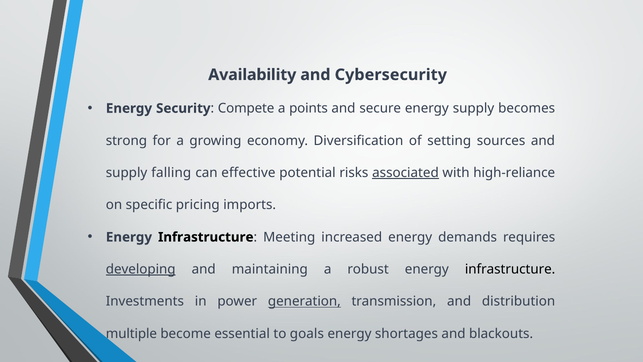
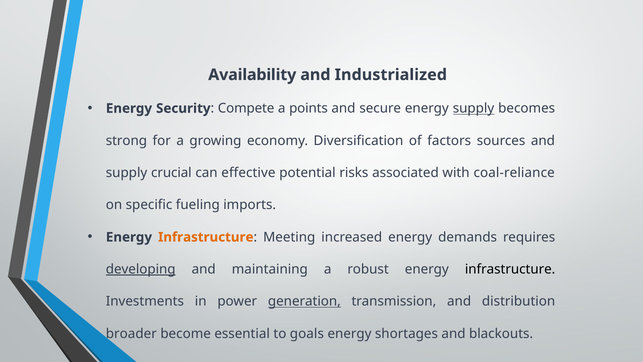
Cybersecurity: Cybersecurity -> Industrialized (391, 75)
supply underline: none -> present (474, 108)
setting: setting -> factors (449, 140)
falling: falling -> crucial (171, 173)
associated underline: present -> none (405, 173)
high-reliance: high-reliance -> coal-reliance (514, 173)
pricing: pricing -> fueling (198, 205)
Infrastructure colour: black -> orange (206, 237)
multiple: multiple -> broader (131, 333)
